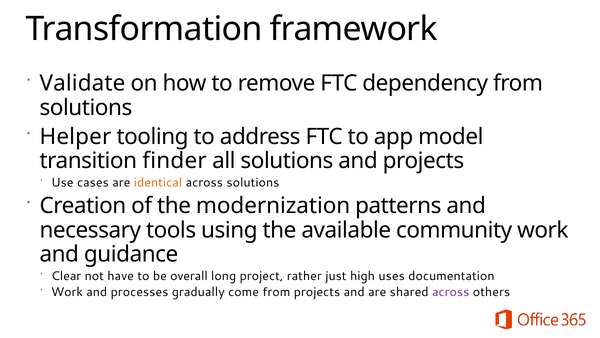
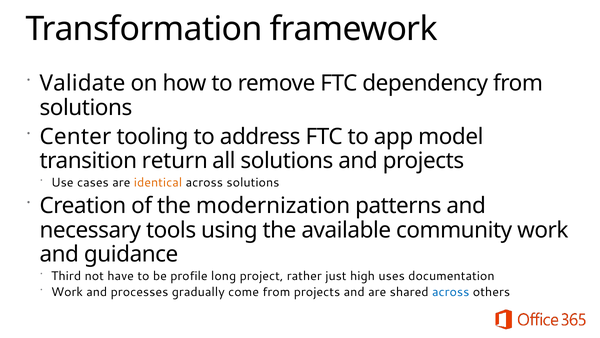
Helper: Helper -> Center (75, 136)
finder: finder -> return (175, 161)
Clear: Clear -> Third (66, 276)
overall: overall -> profile (189, 276)
across colour: purple -> blue (451, 292)
